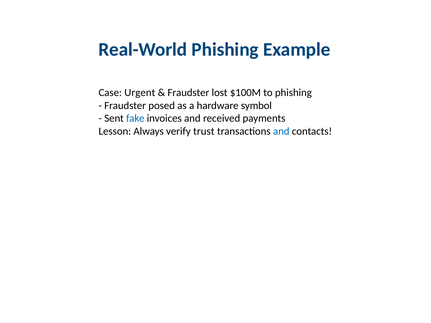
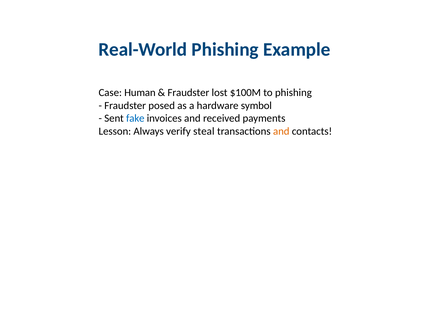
Urgent: Urgent -> Human (140, 93)
trust: trust -> steal (204, 131)
and colour: blue -> orange (281, 131)
